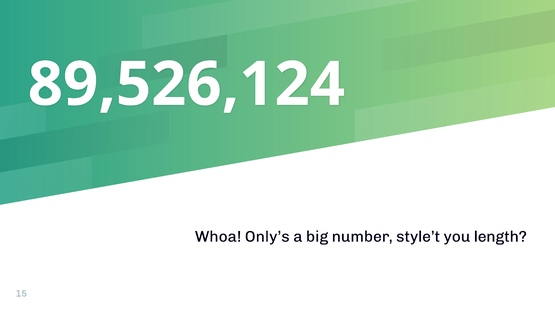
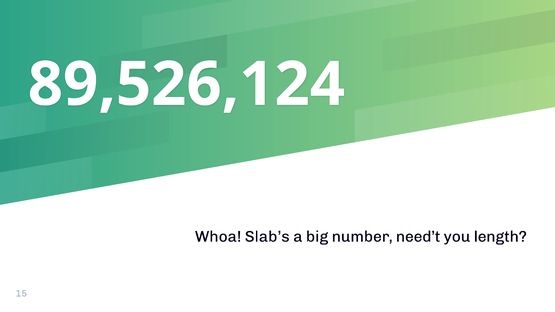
Only’s: Only’s -> Slab’s (267, 237)
style’t: style’t -> need’t (418, 237)
